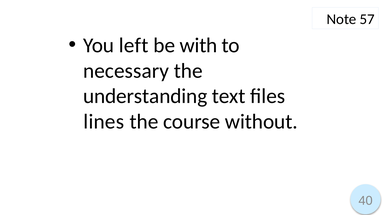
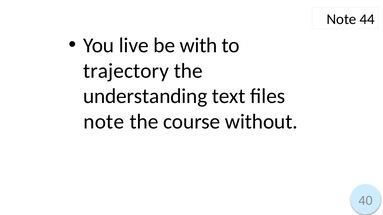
57: 57 -> 44 (367, 19)
left: left -> live (134, 45)
necessary: necessary -> trajectory (126, 71)
lines: lines -> note (104, 122)
